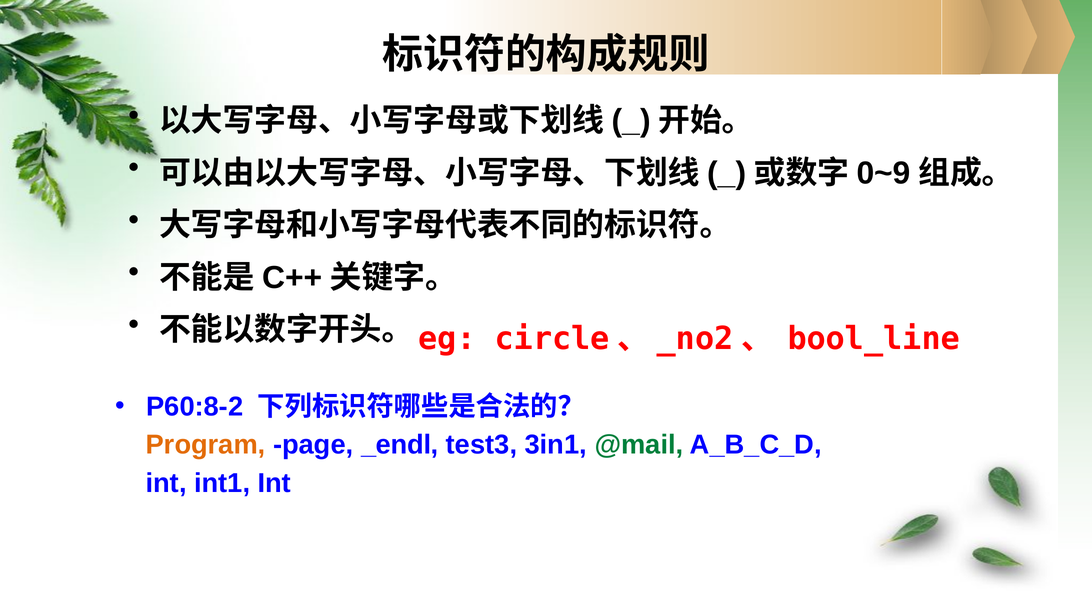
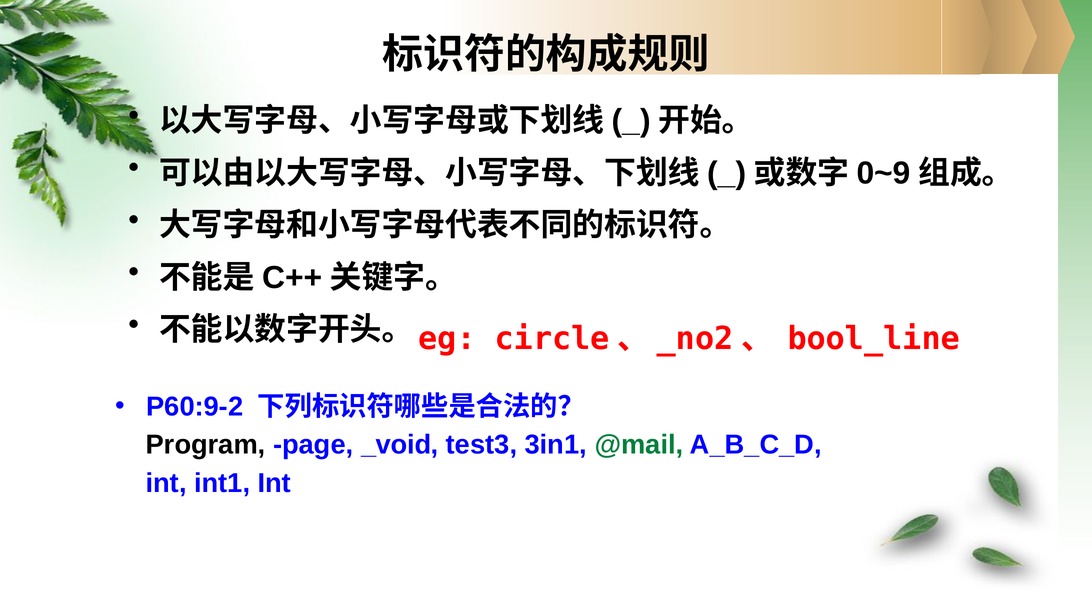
P60:8-2: P60:8-2 -> P60:9-2 (195, 407)
Program colour: orange -> black (206, 445)
_endl: _endl -> _void (400, 445)
